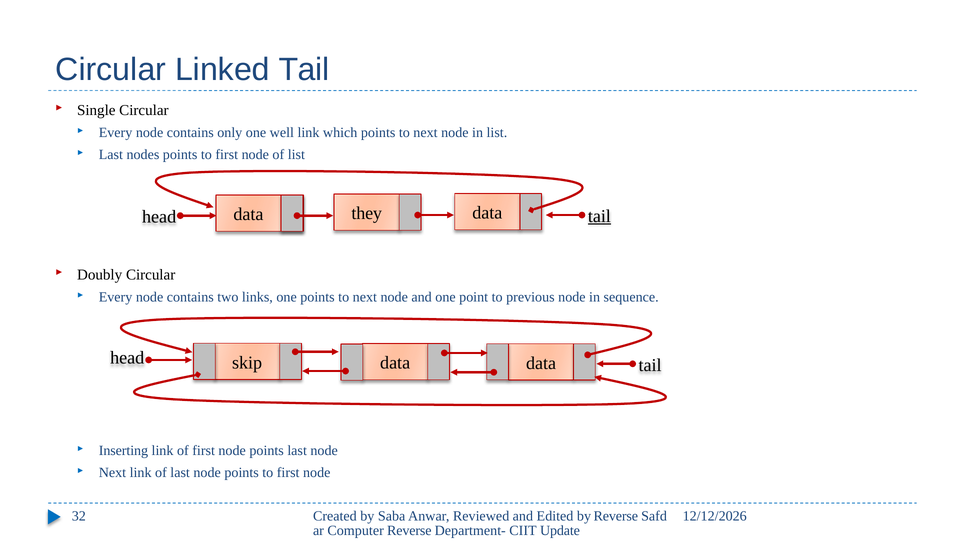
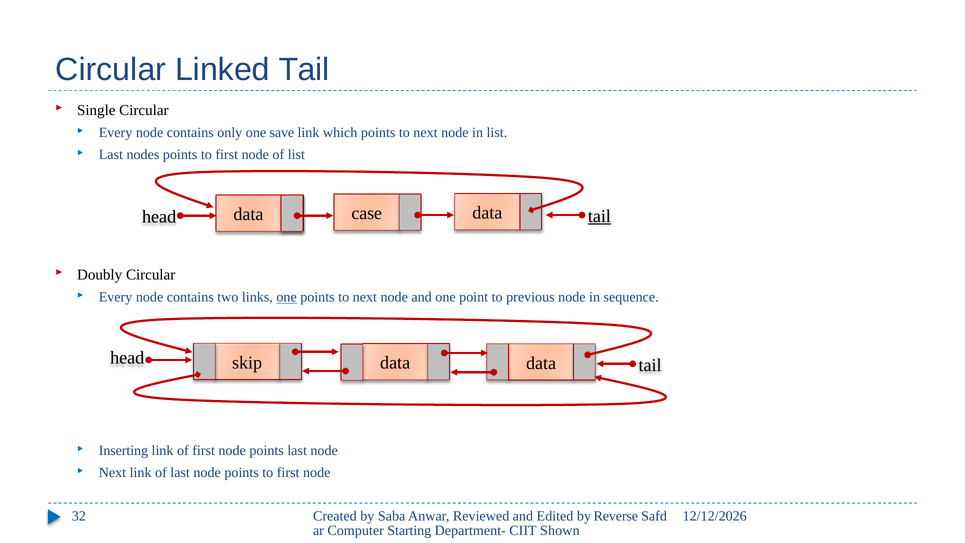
well: well -> save (282, 133)
they: they -> case (367, 213)
one underline: none -> present (287, 297)
Computer Reverse: Reverse -> Starting (409, 530)
Update: Update -> Shown (560, 530)
